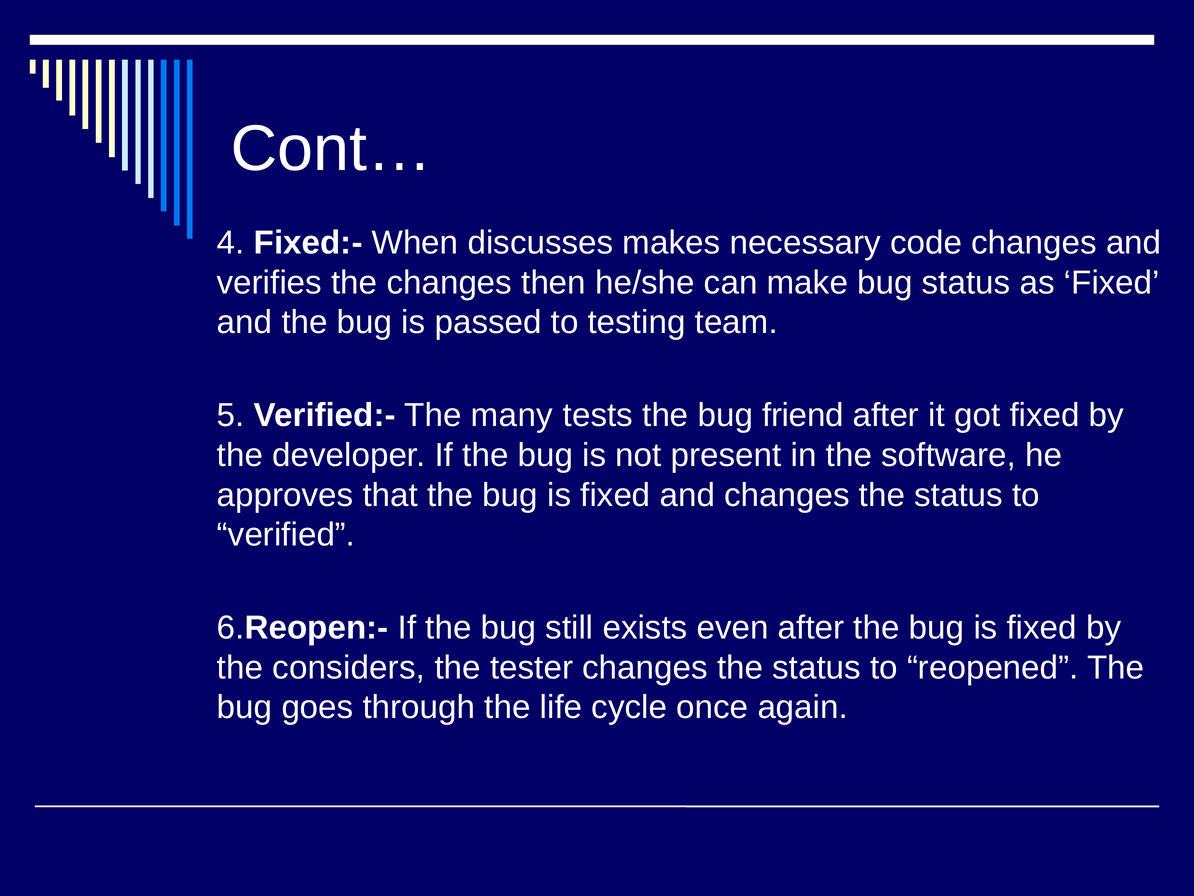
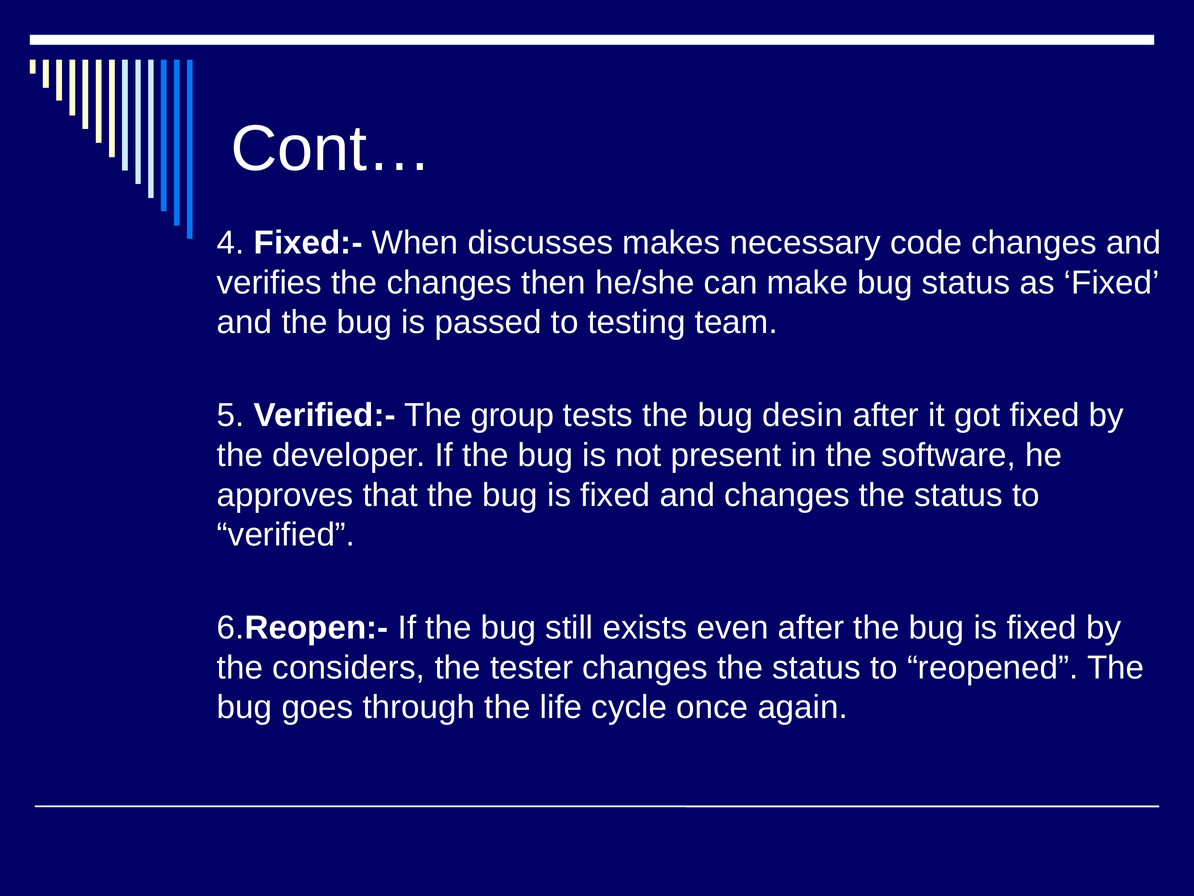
many: many -> group (512, 415)
friend: friend -> desin (803, 415)
